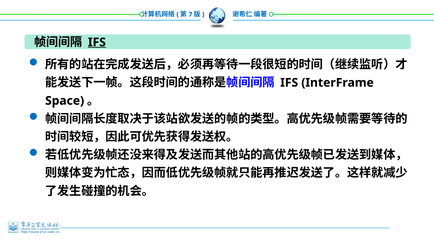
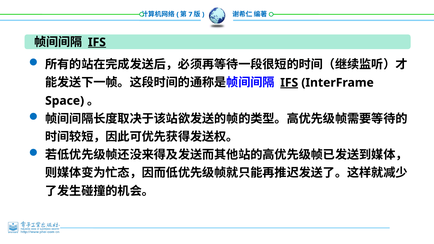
IFS underline: none -> present (289, 83)
